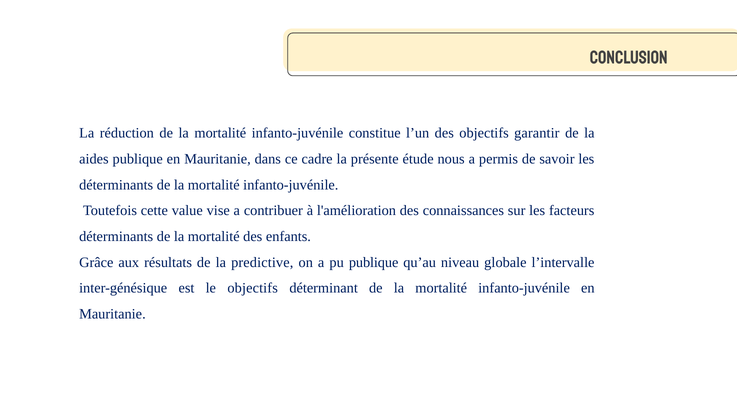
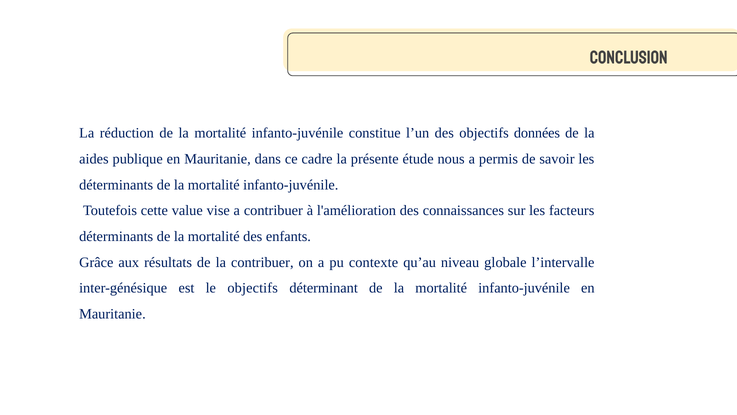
garantir: garantir -> données (537, 133)
la predictive: predictive -> contribuer (262, 262)
pu publique: publique -> contexte (374, 262)
